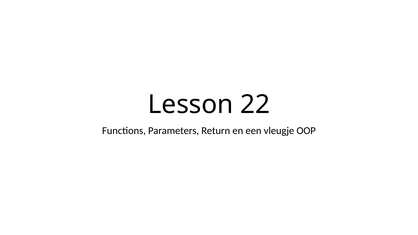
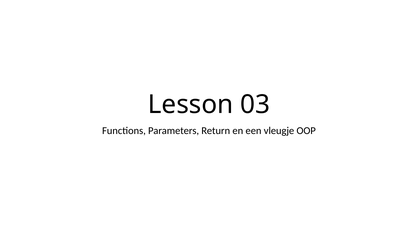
22: 22 -> 03 (255, 104)
